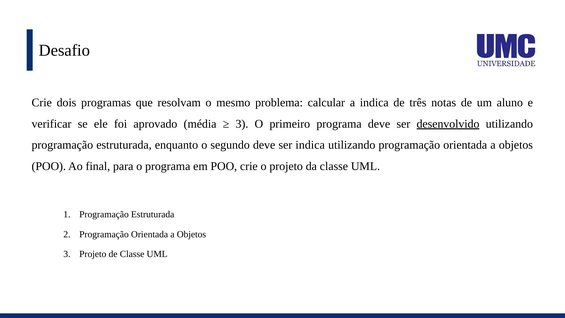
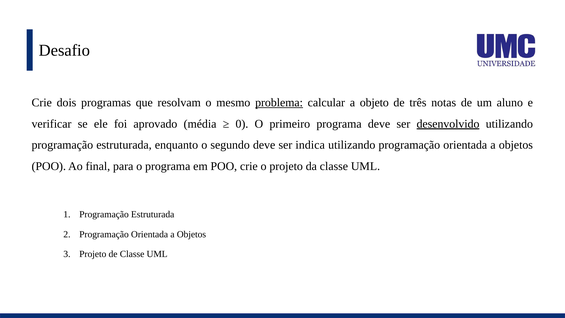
problema underline: none -> present (279, 103)
a indica: indica -> objeto (374, 103)
3: 3 -> 0 (242, 124)
